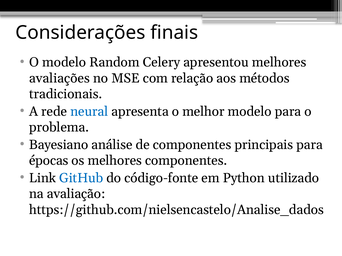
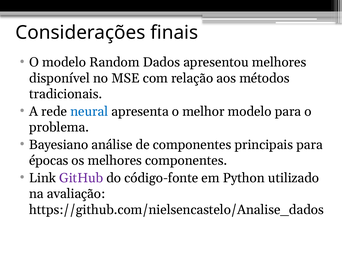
Celery: Celery -> Dados (161, 62)
avaliações: avaliações -> disponível (60, 78)
GitHub colour: blue -> purple (81, 178)
